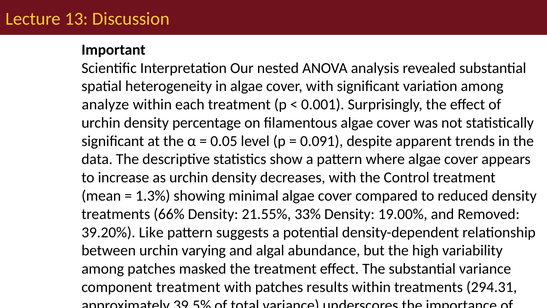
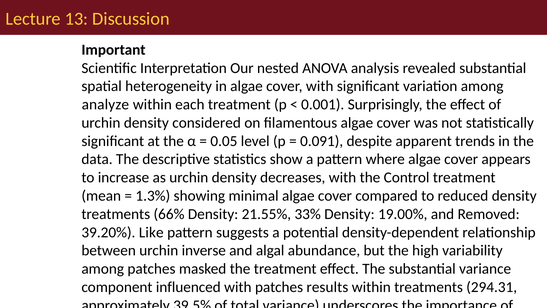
percentage: percentage -> considered (207, 123)
varying: varying -> inverse (204, 250)
component treatment: treatment -> influenced (188, 287)
